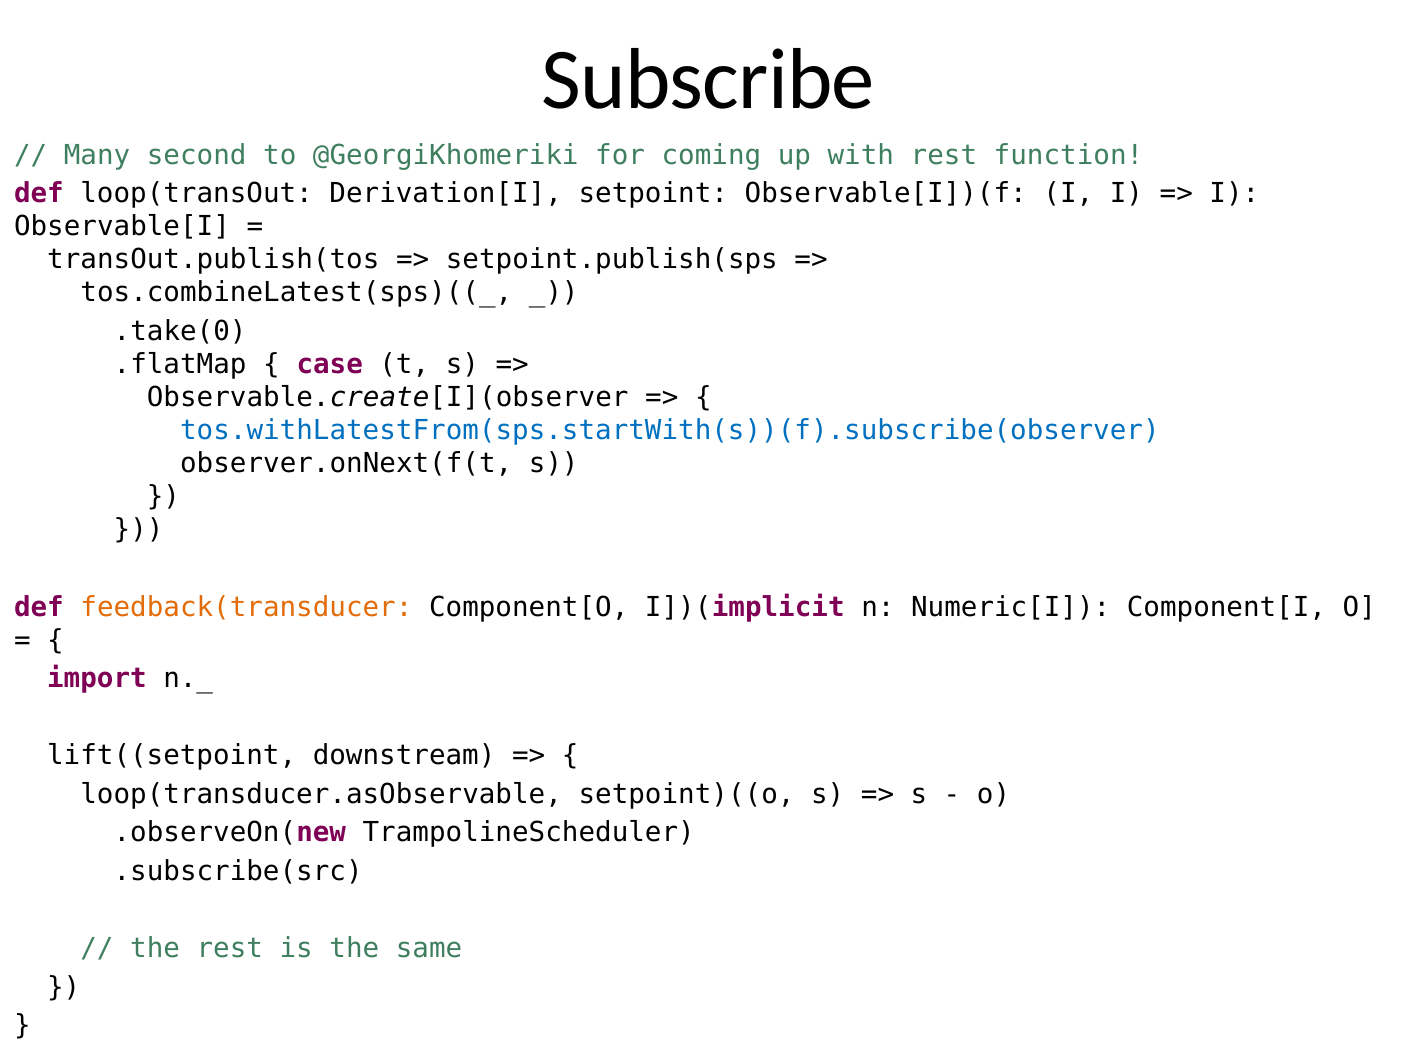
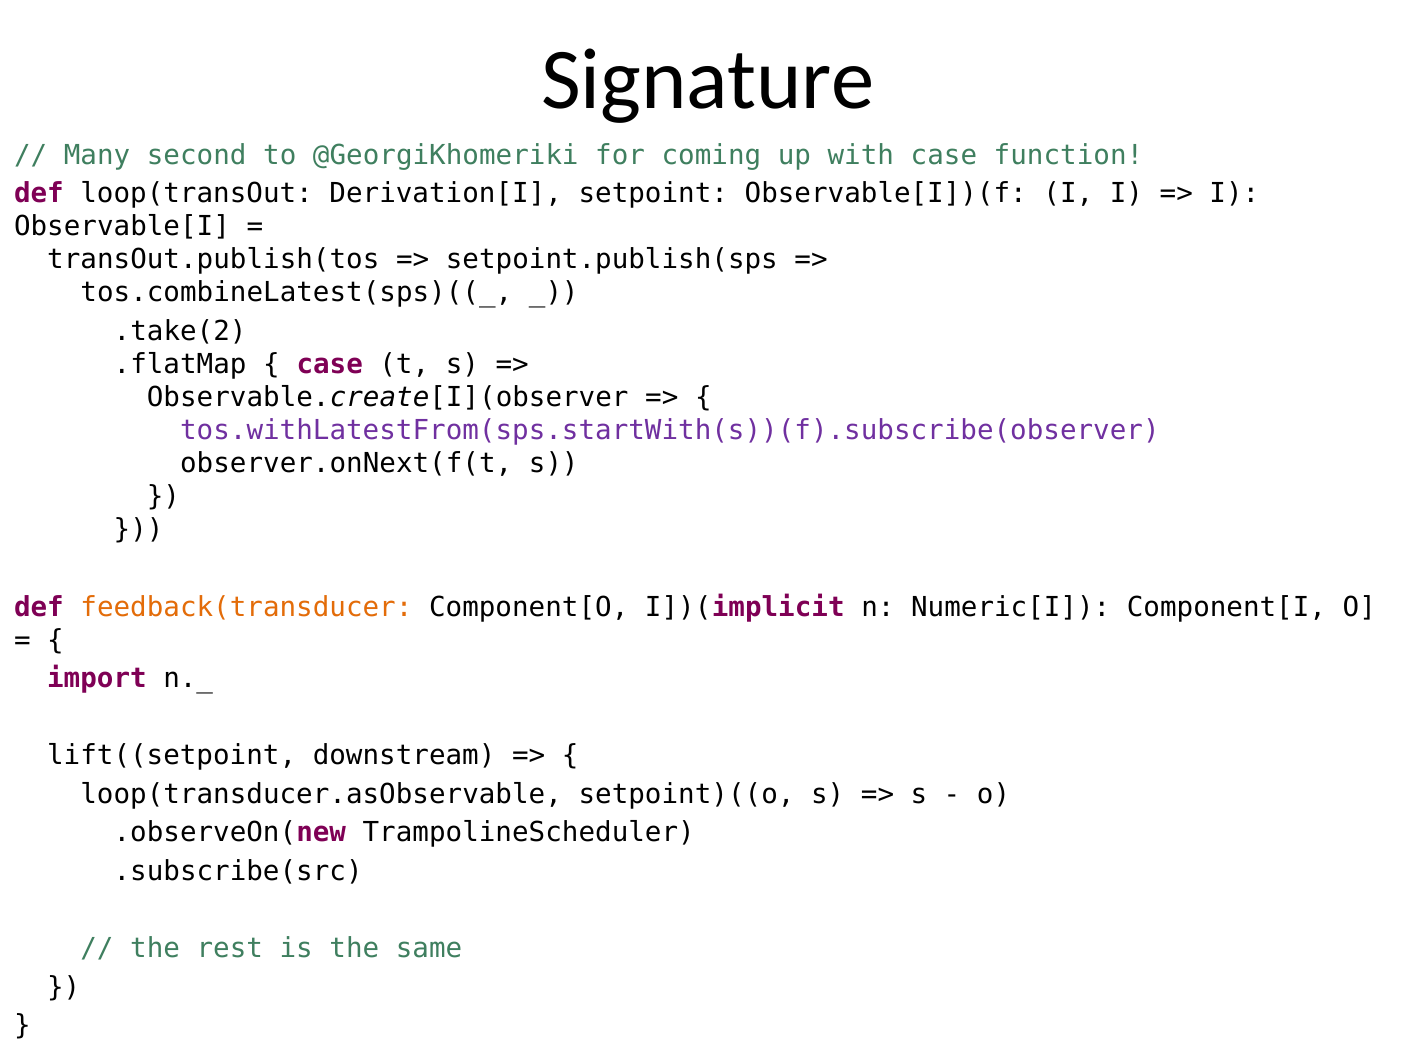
Subscribe: Subscribe -> Signature (708, 80)
with rest: rest -> case (944, 155)
.take(0: .take(0 -> .take(2 (180, 331)
tos.withLatestFrom(sps.startWith(s))(f).subscribe(observer colour: blue -> purple (670, 431)
